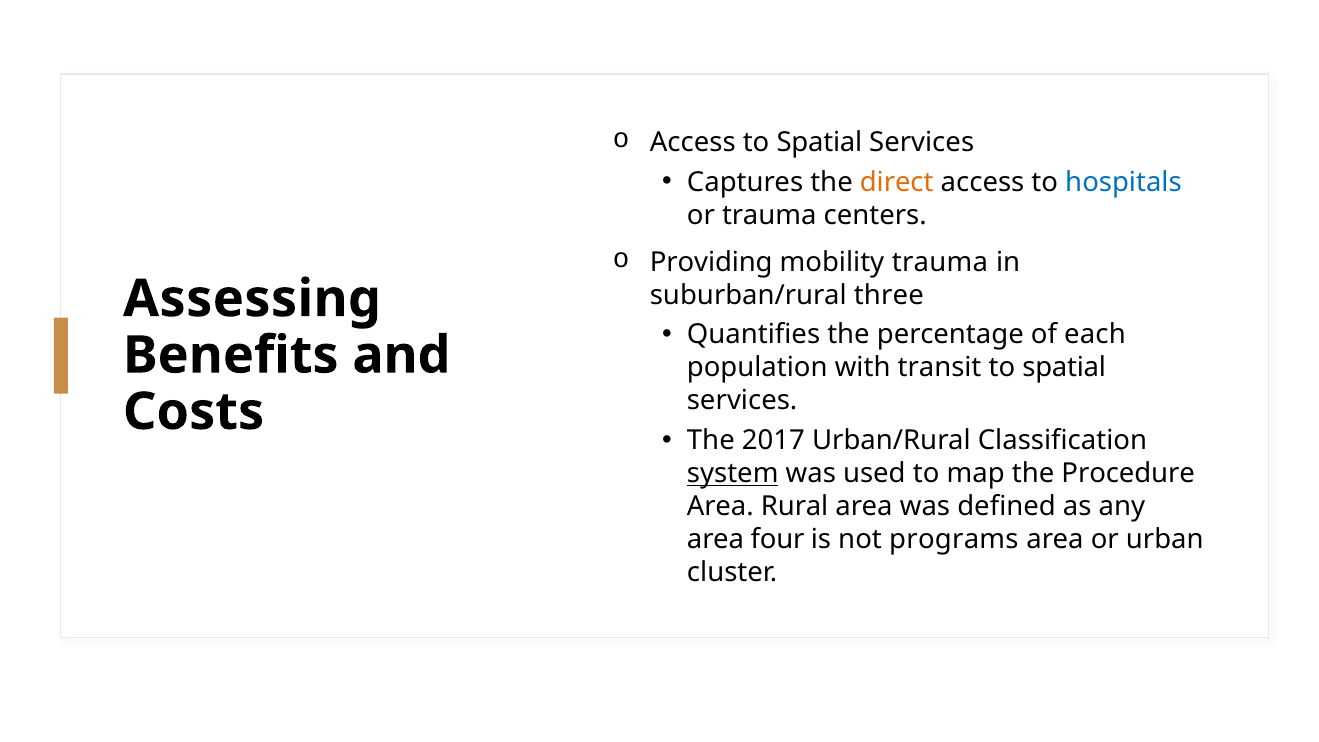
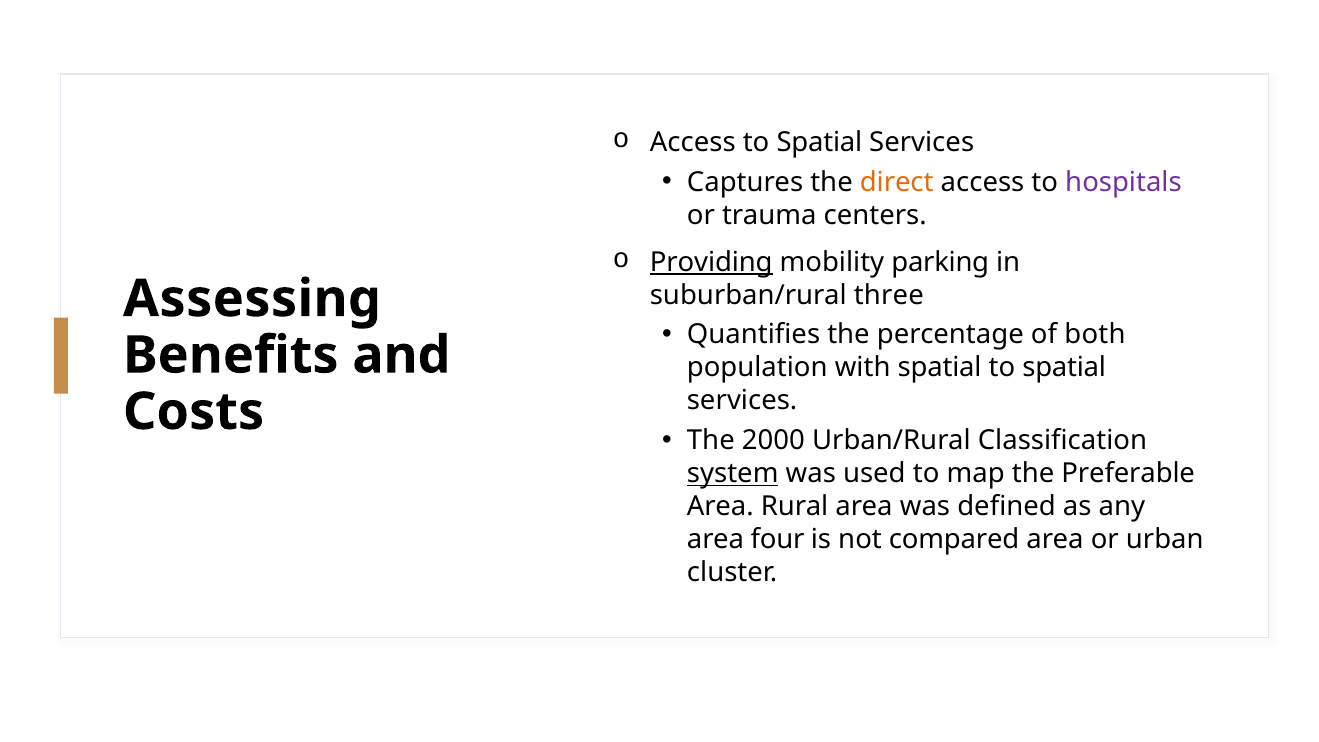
hospitals colour: blue -> purple (1123, 182)
Providing underline: none -> present (711, 262)
mobility trauma: trauma -> parking (940, 262)
each: each -> both (1095, 335)
with transit: transit -> spatial (940, 368)
2017: 2017 -> 2000 (773, 441)
Procedure: Procedure -> Preferable (1128, 474)
programs: programs -> compared (954, 540)
